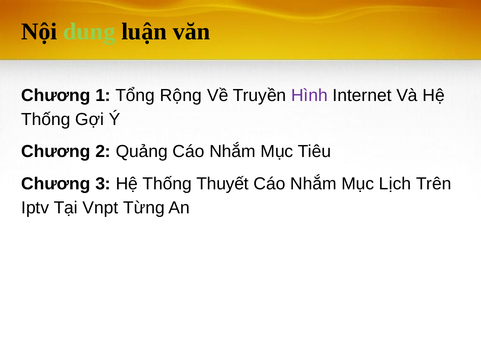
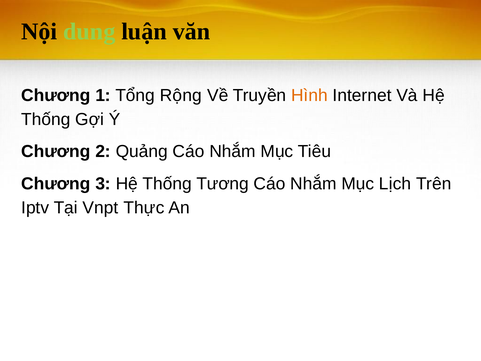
Hình colour: purple -> orange (309, 95)
Thuyết: Thuyết -> Tương (223, 184)
Từng: Từng -> Thực (144, 208)
